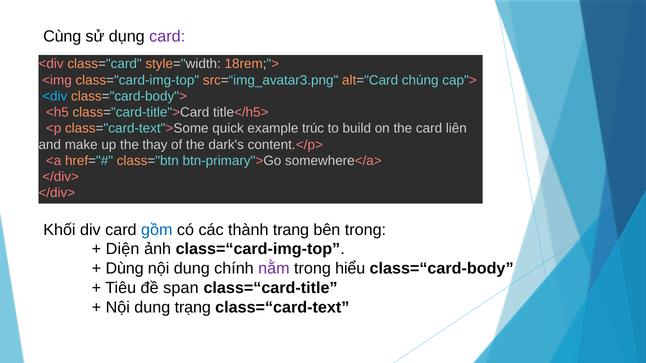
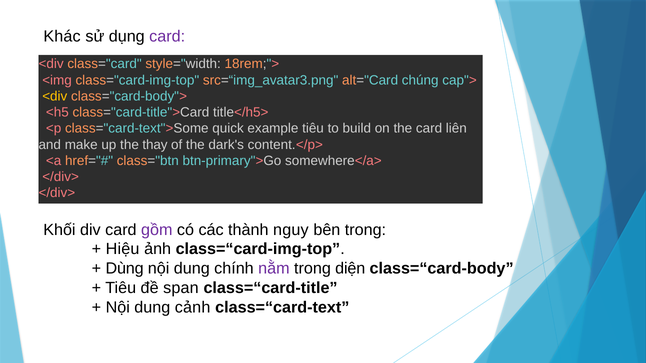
Cùng: Cùng -> Khác (62, 36)
<div colour: light blue -> yellow (55, 96)
example trúc: trúc -> tiêu (313, 129)
gồm colour: blue -> purple (157, 230)
trang: trang -> nguy (291, 230)
Diện: Diện -> Hiệu (123, 249)
hiểu: hiểu -> diện (350, 269)
trạng: trạng -> cảnh (193, 308)
